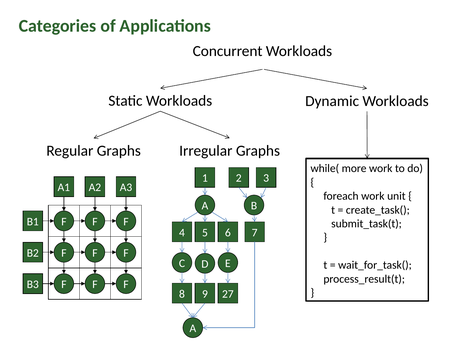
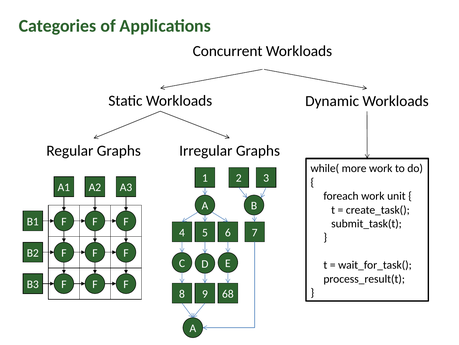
27: 27 -> 68 (228, 293)
